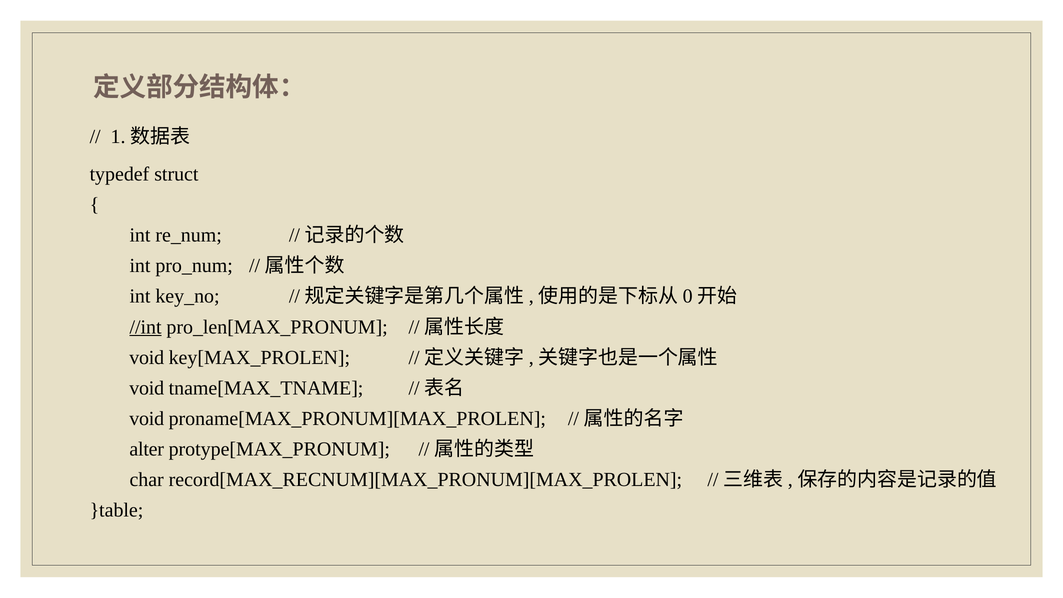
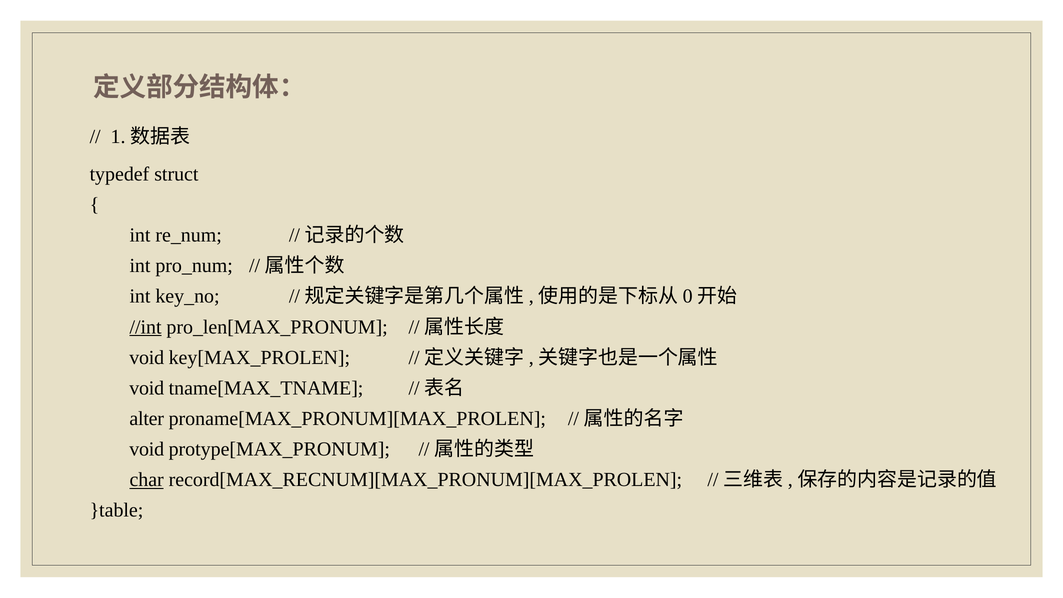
void: void -> alter (147, 419)
alter: alter -> void (147, 449)
char underline: none -> present (147, 480)
